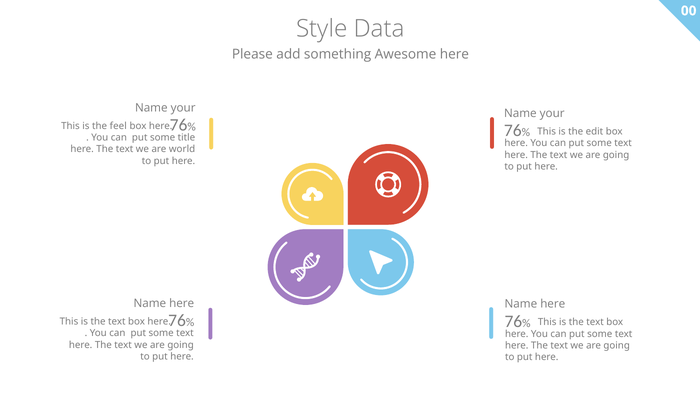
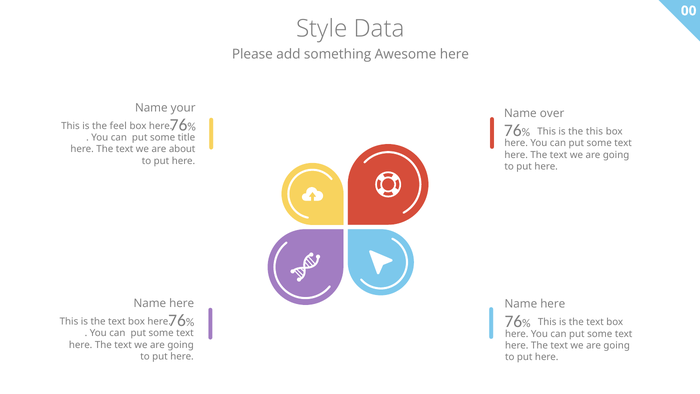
your: your -> over (552, 113)
the edit: edit -> this (594, 131)
world: world -> about (182, 149)
